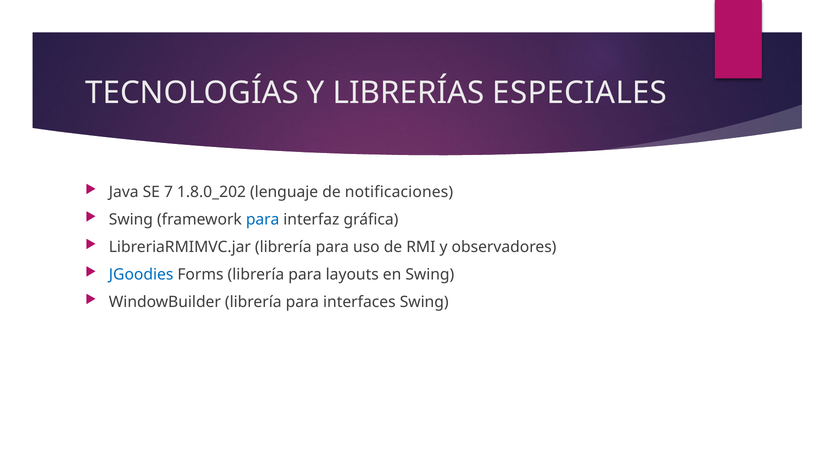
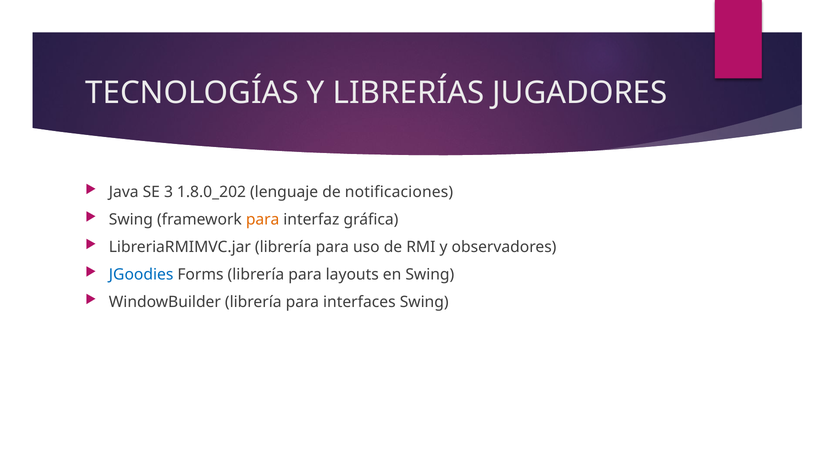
ESPECIALES: ESPECIALES -> JUGADORES (580, 93)
7: 7 -> 3 (169, 192)
para colour: blue -> orange (263, 219)
